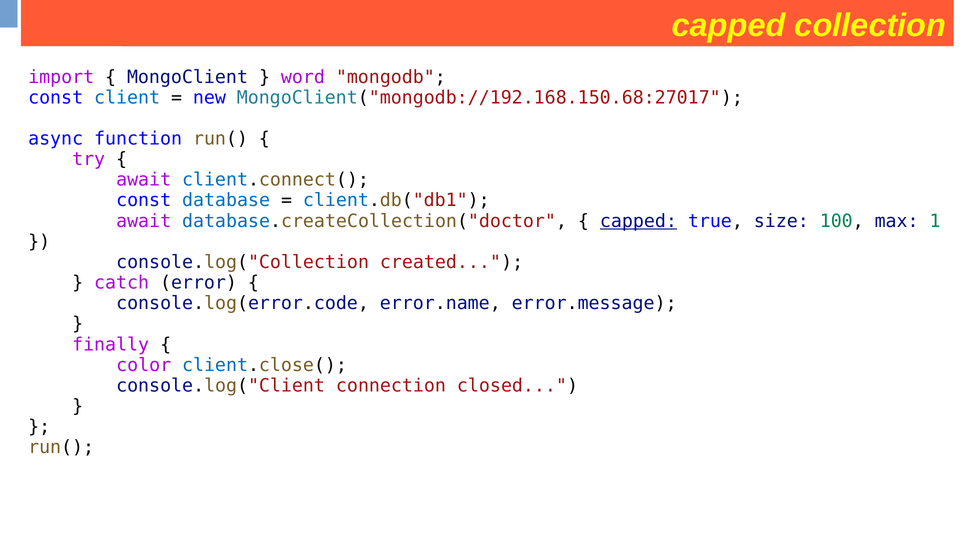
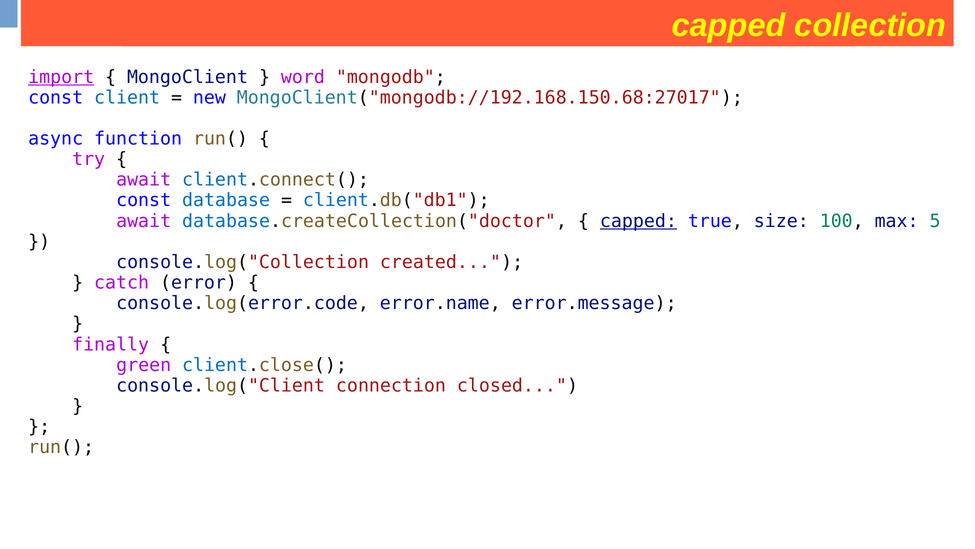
import underline: none -> present (61, 77)
1: 1 -> 5 (935, 221)
color: color -> green (144, 365)
